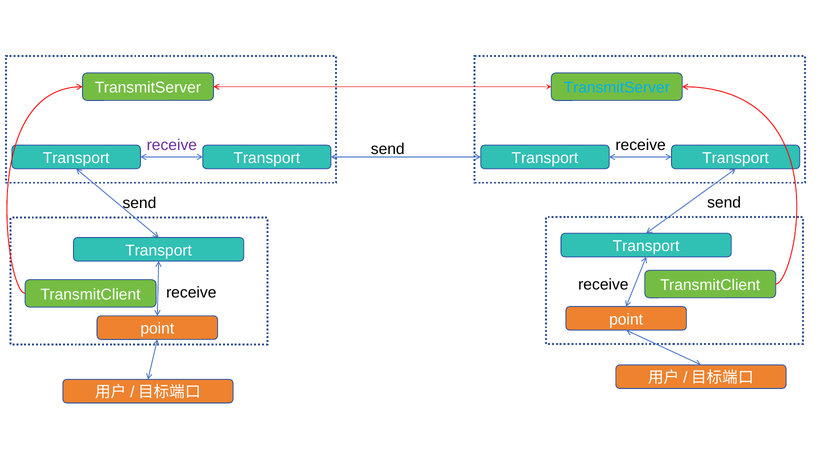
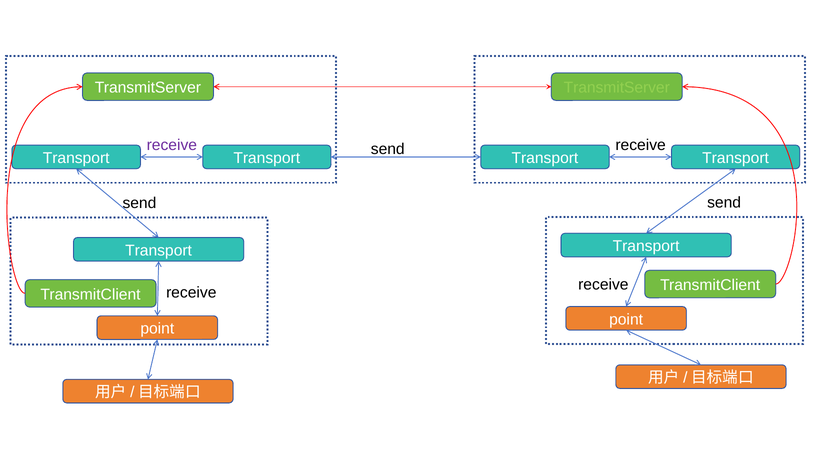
TransmitServer colour: light blue -> light green (617, 88)
